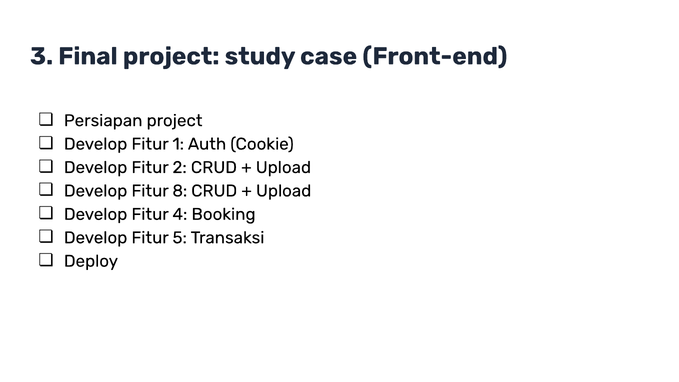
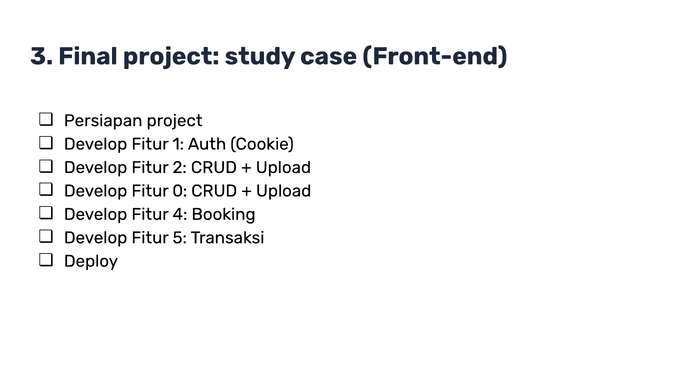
8: 8 -> 0 (180, 191)
